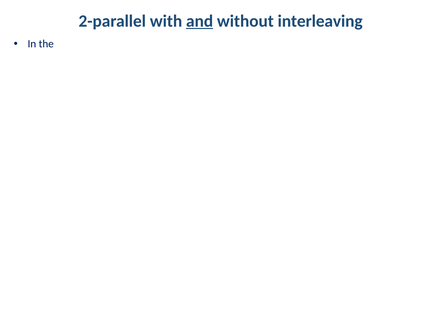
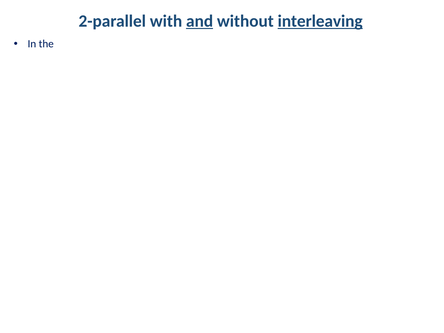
interleaving underline: none -> present (320, 21)
